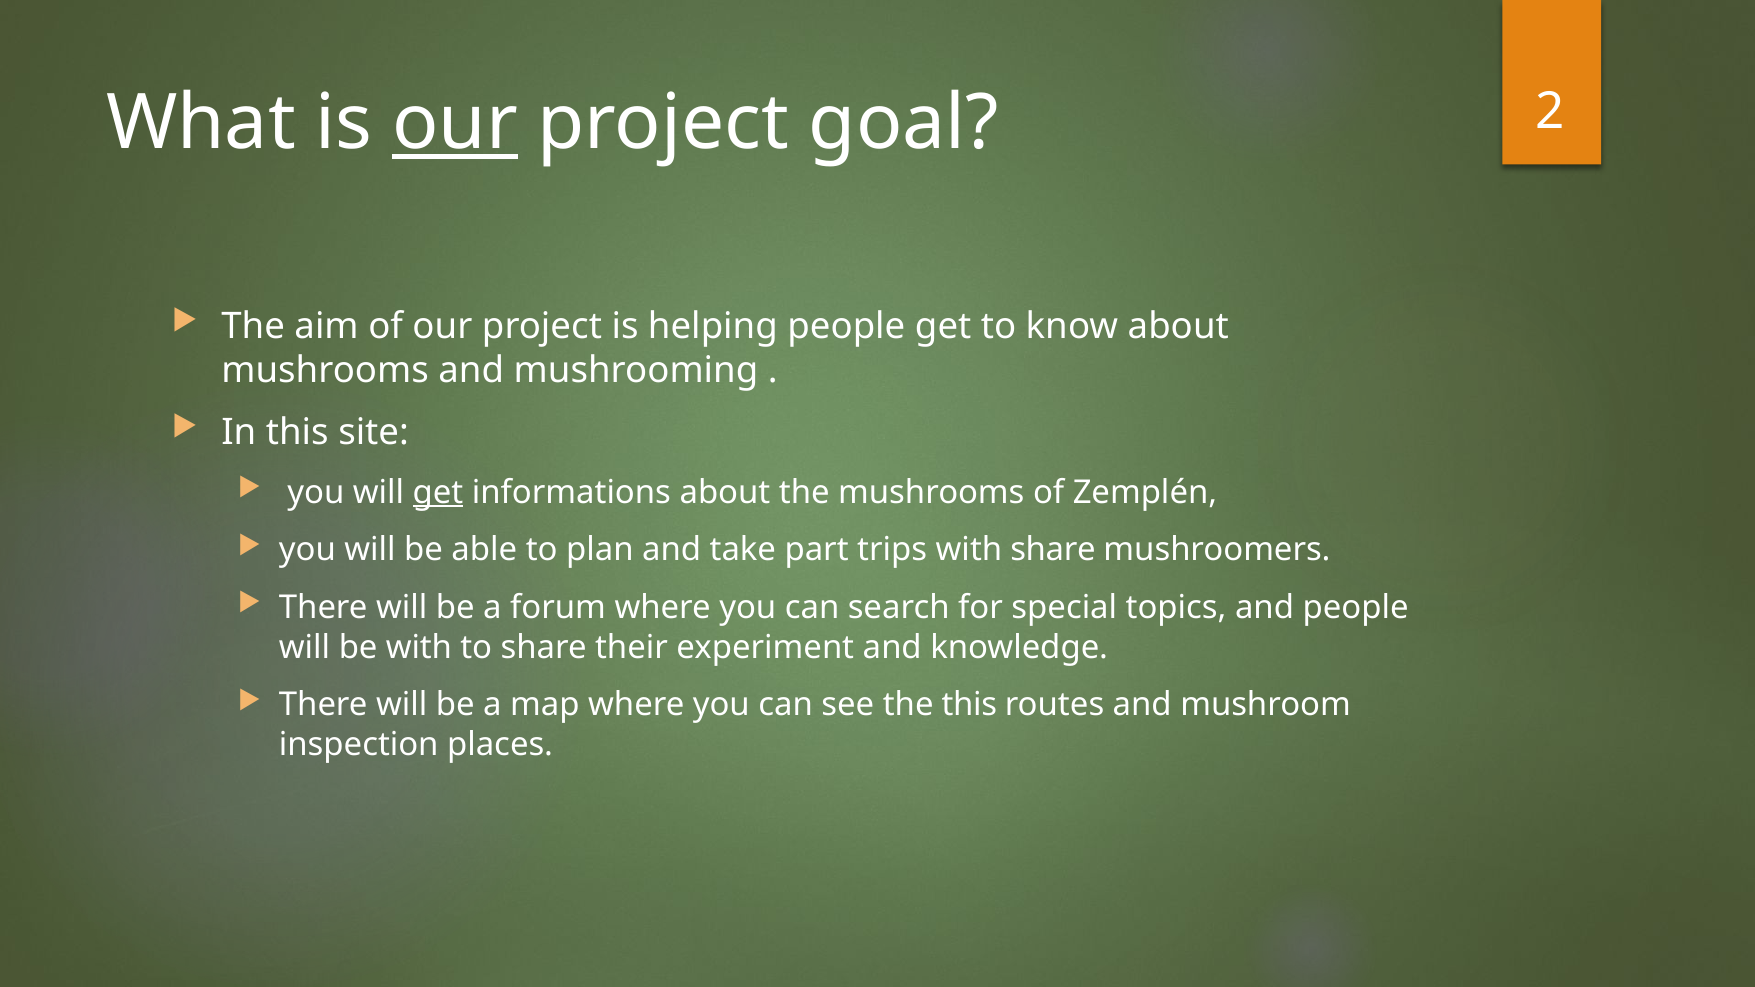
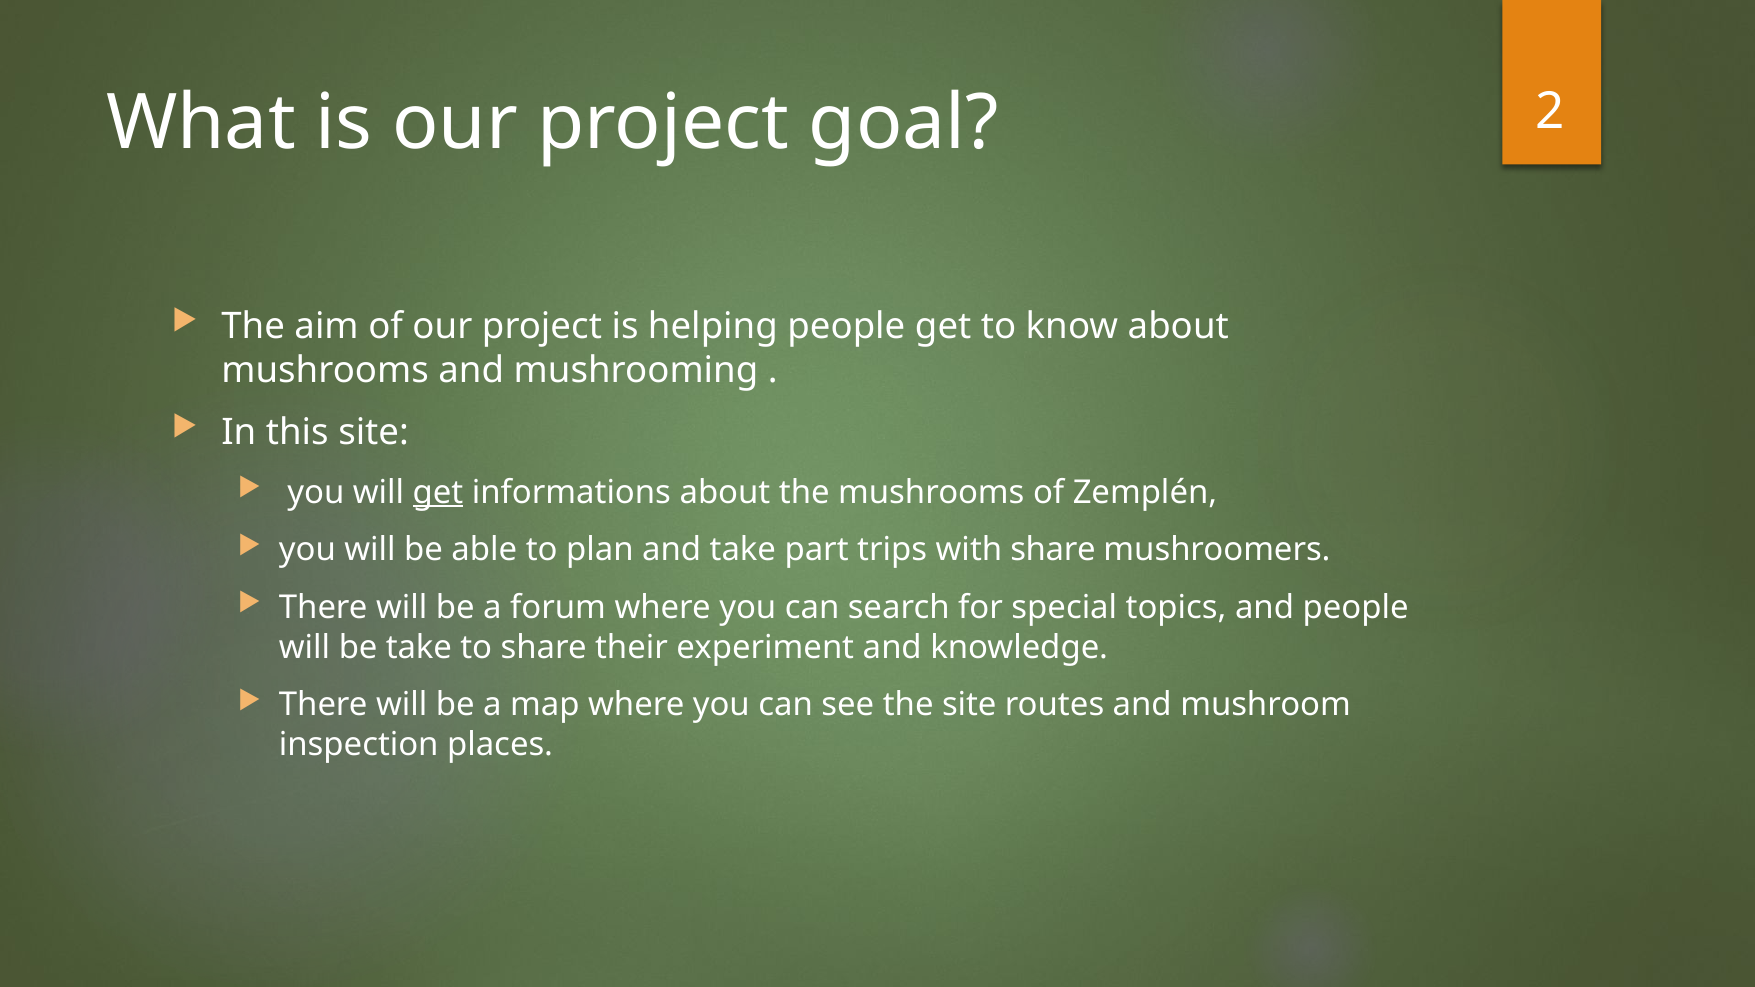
our underline: present -> none (455, 123)
be with: with -> take (419, 647)
the this: this -> site (969, 705)
